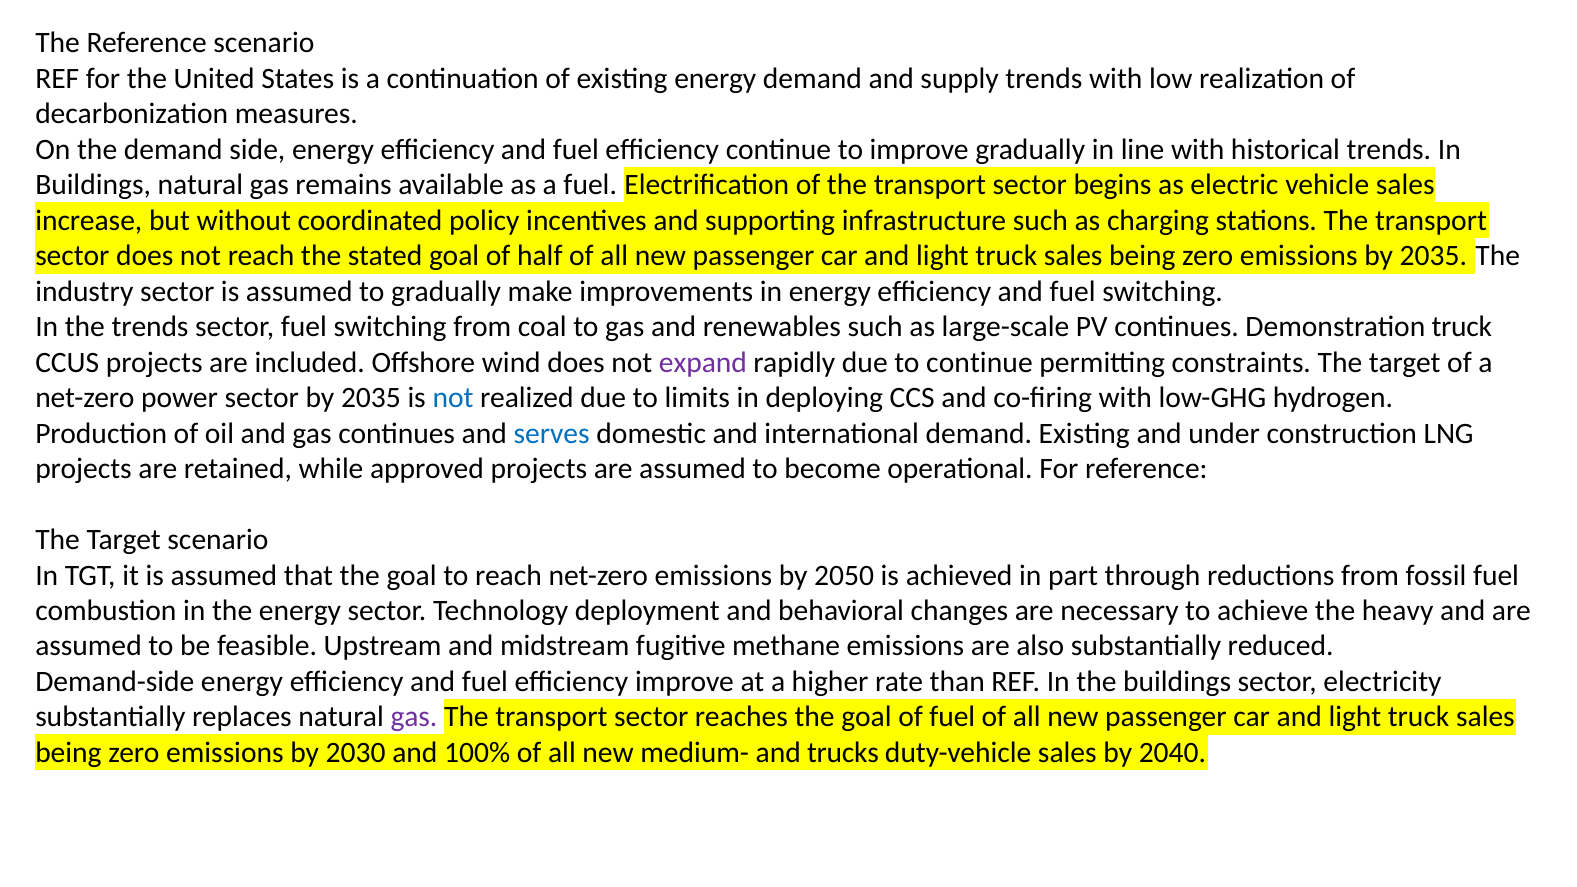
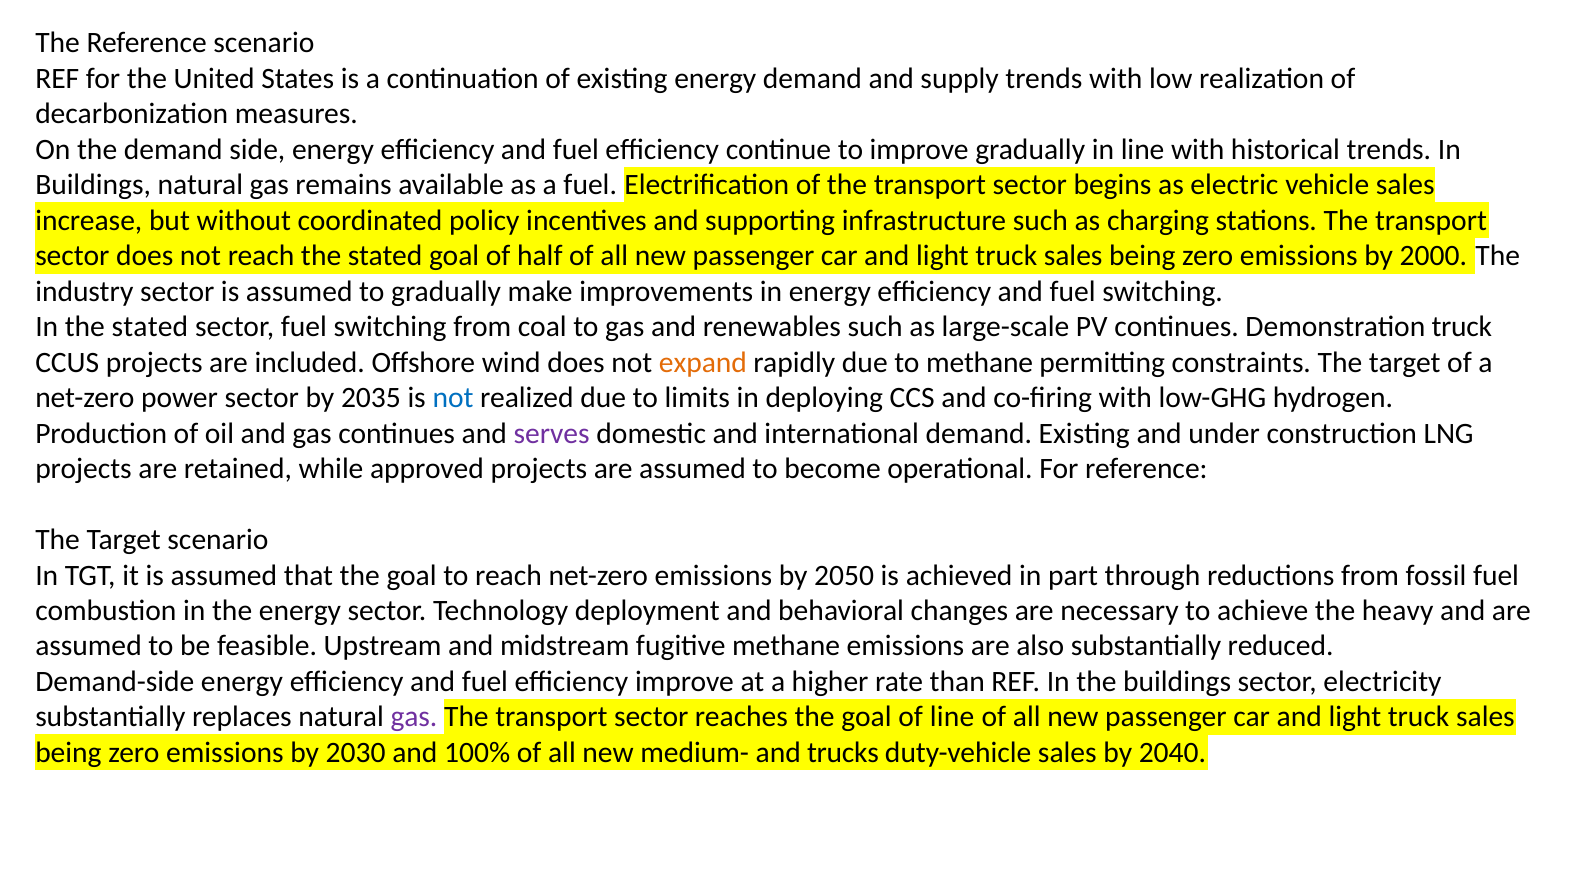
emissions by 2035: 2035 -> 2000 (1433, 256)
In the trends: trends -> stated (150, 327)
expand colour: purple -> orange (703, 362)
to continue: continue -> methane (980, 362)
serves colour: blue -> purple (552, 433)
of fuel: fuel -> line (952, 717)
